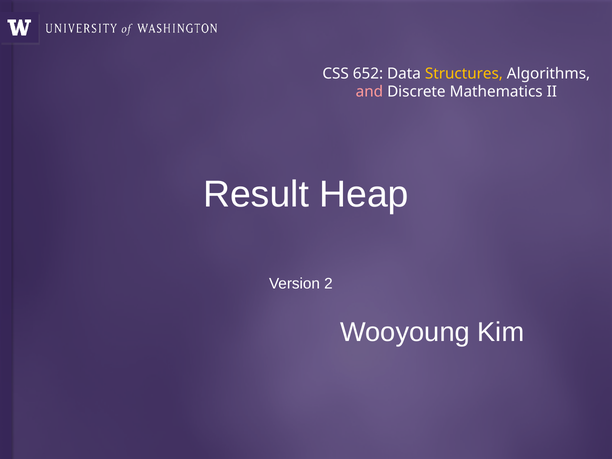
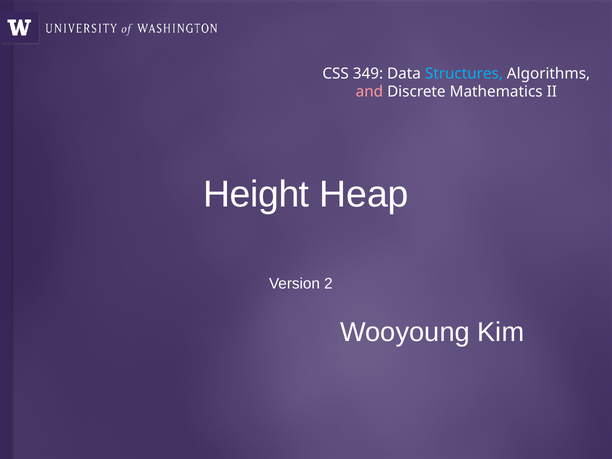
652: 652 -> 349 (368, 74)
Structures colour: yellow -> light blue (464, 74)
Result: Result -> Height (256, 194)
